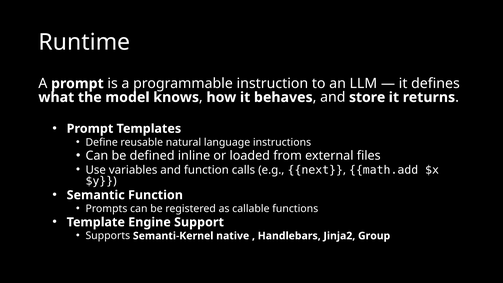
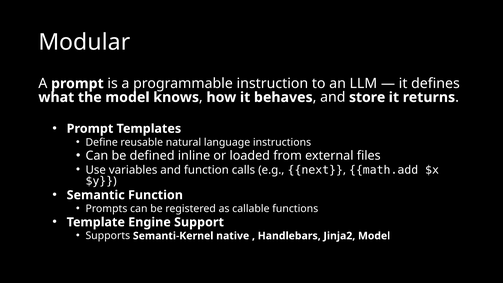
Runtime: Runtime -> Modular (84, 42)
Jinja2 Group: Group -> Model (374, 236)
